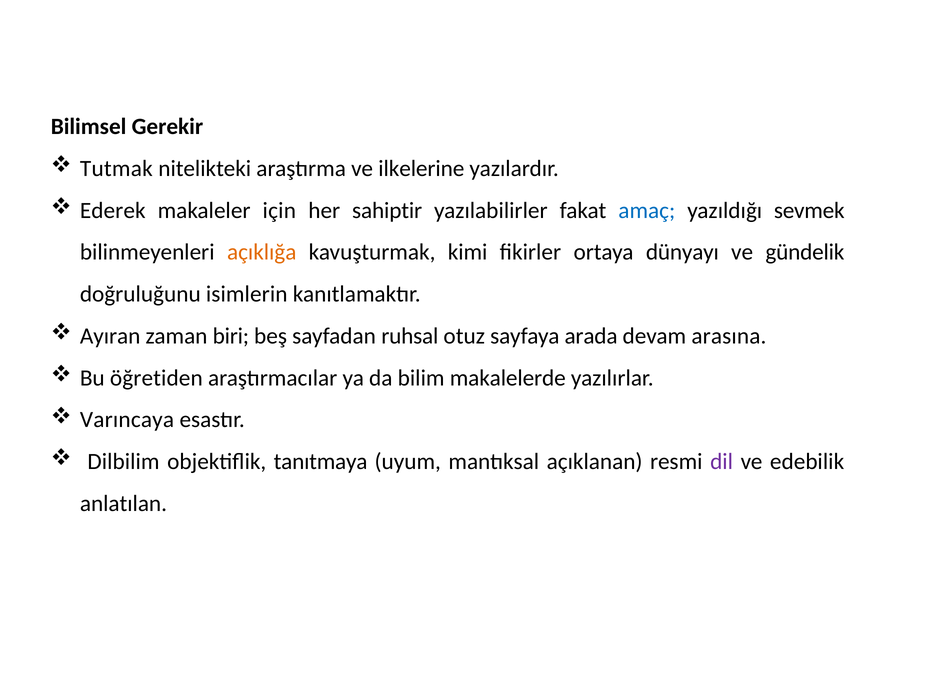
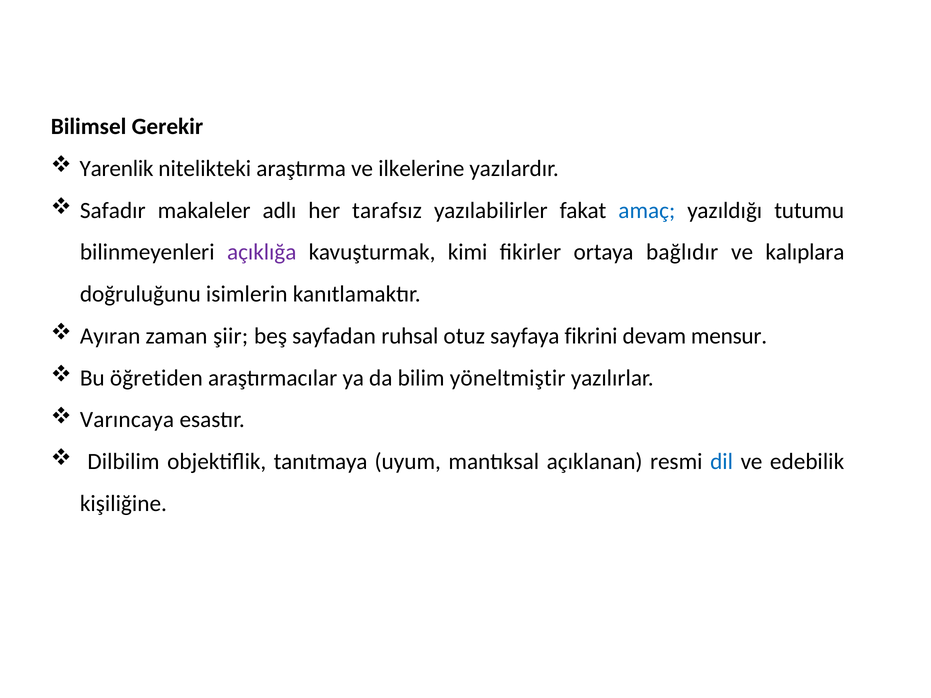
Tutmak: Tutmak -> Yarenlik (117, 169)
Ederek: Ederek -> Safadır (113, 210)
için: için -> adlı (279, 210)
sahiptir: sahiptir -> tarafsız (387, 210)
sevmek: sevmek -> tutumu (809, 210)
açıklığa colour: orange -> purple (262, 252)
dünyayı: dünyayı -> bağlıdır (682, 252)
gündelik: gündelik -> kalıplara (805, 252)
biri: biri -> şiir (231, 336)
arada: arada -> fikrini (591, 336)
arasına: arasına -> mensur (729, 336)
makalelerde: makalelerde -> yöneltmiştir (508, 378)
dil colour: purple -> blue (722, 462)
anlatılan: anlatılan -> kişiliğine (123, 504)
